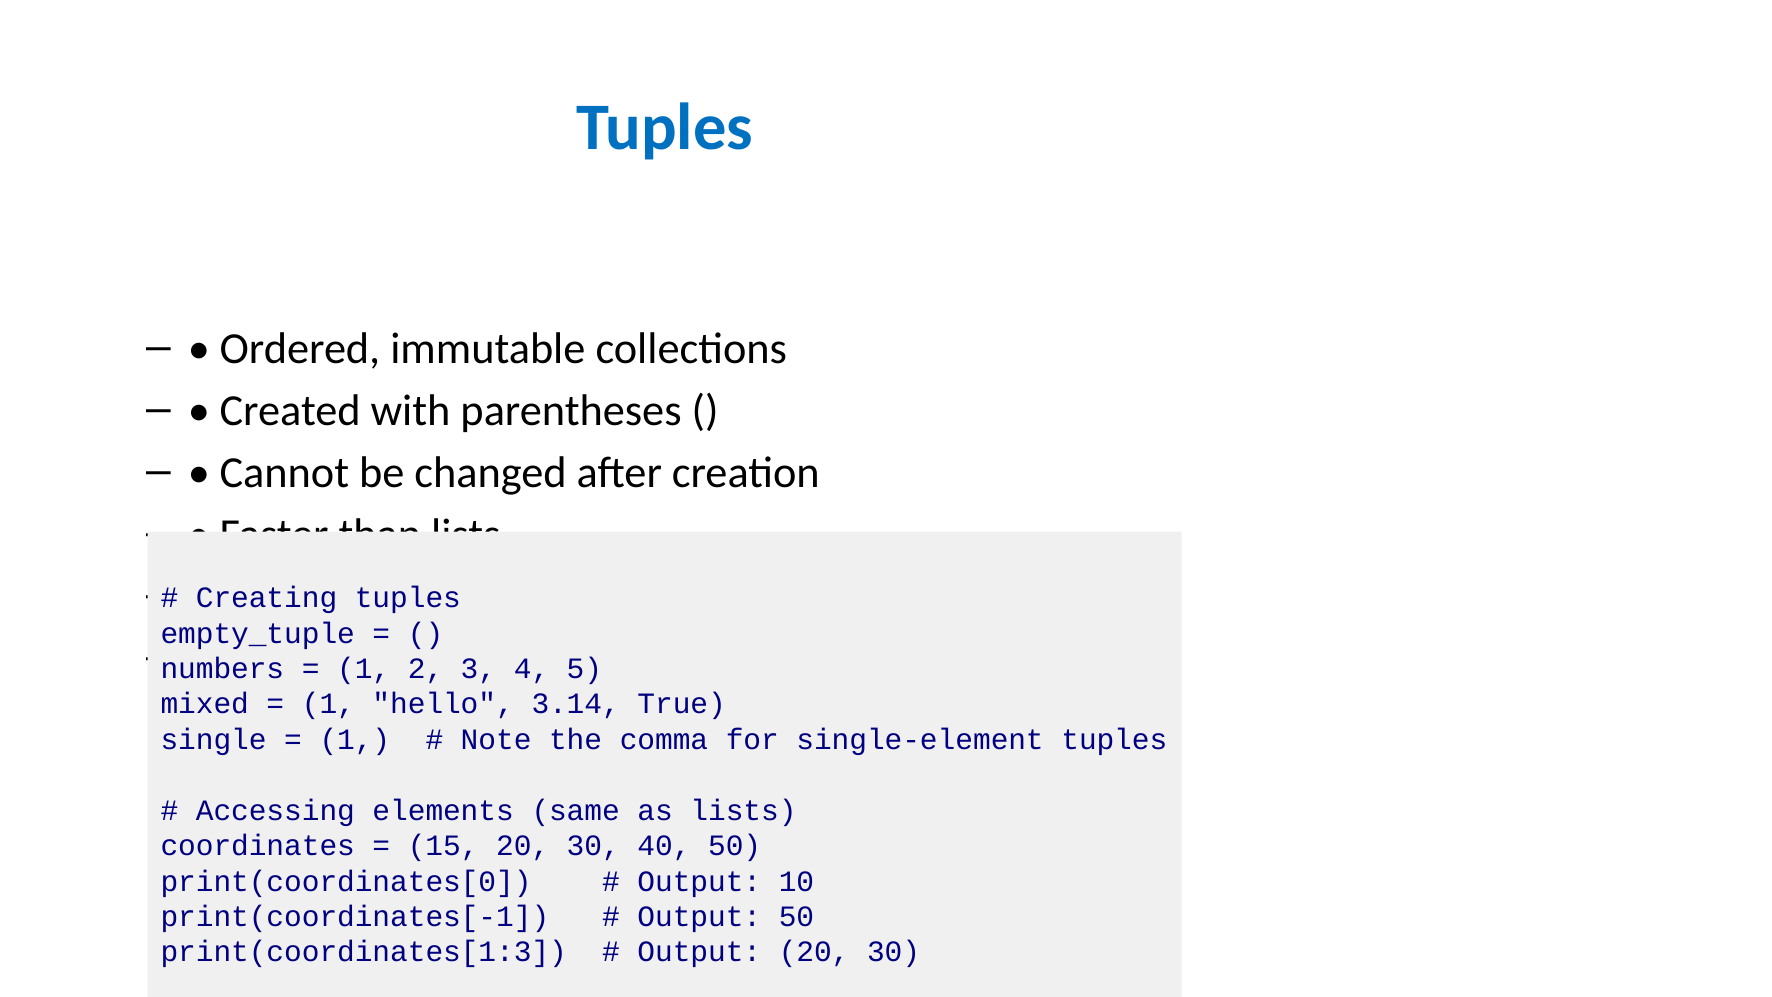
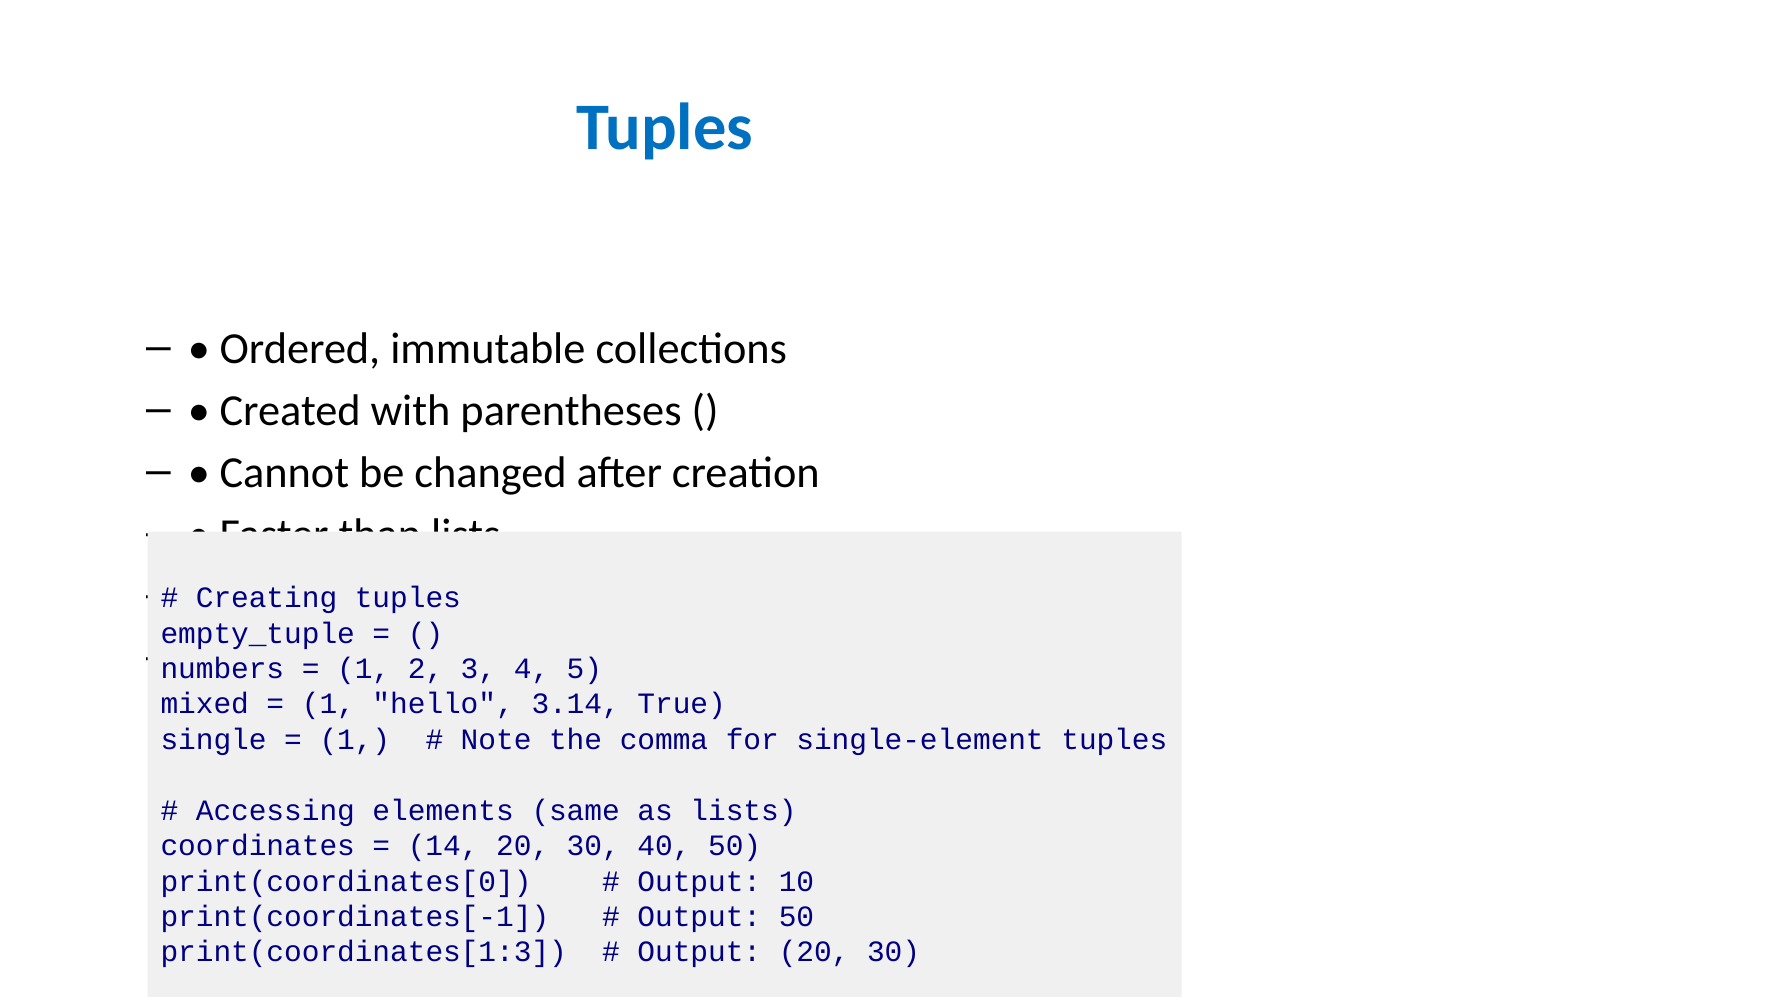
15: 15 -> 14 (443, 846)
